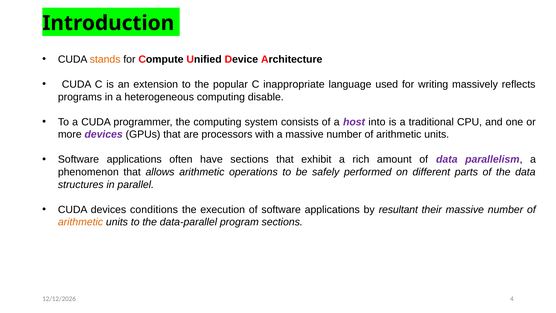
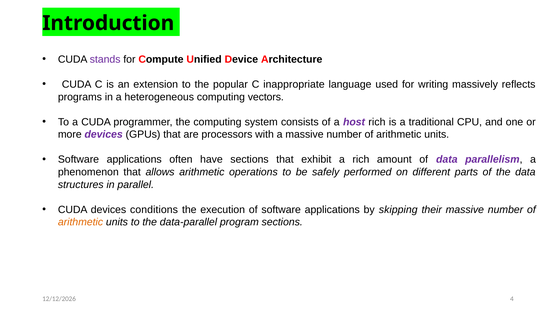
stands colour: orange -> purple (105, 59)
disable: disable -> vectors (266, 97)
host into: into -> rich (377, 122)
resultant: resultant -> skipping (398, 209)
